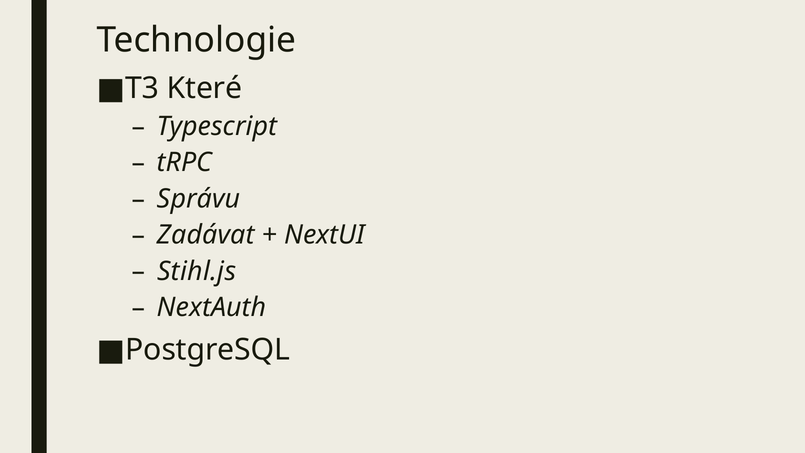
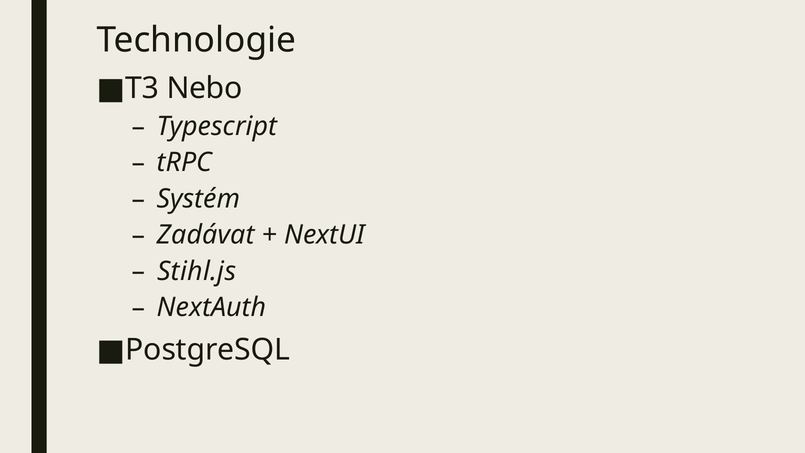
Které: Které -> Nebo (205, 88)
Správu: Správu -> Systém (199, 199)
